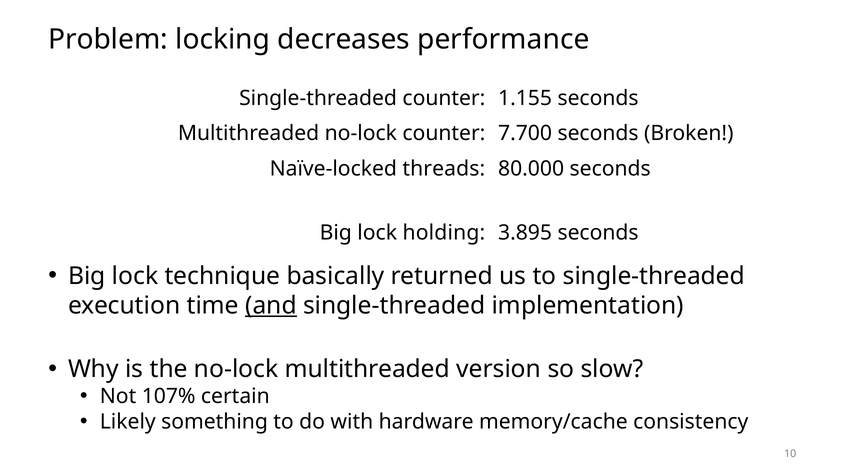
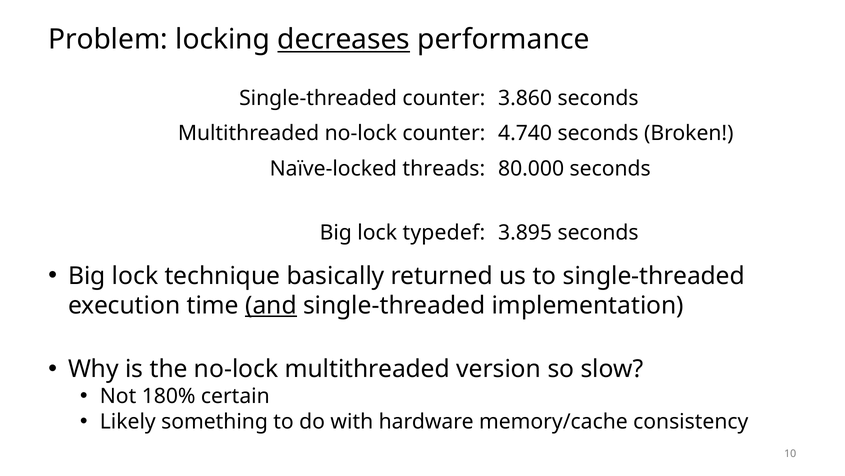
decreases underline: none -> present (344, 39)
1.155: 1.155 -> 3.860 (525, 98)
7.700: 7.700 -> 4.740 (525, 133)
holding: holding -> typedef (444, 232)
107%: 107% -> 180% (169, 396)
